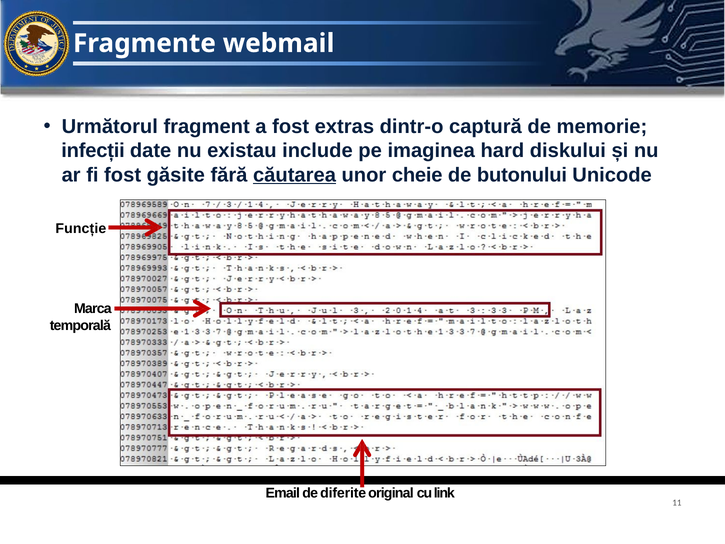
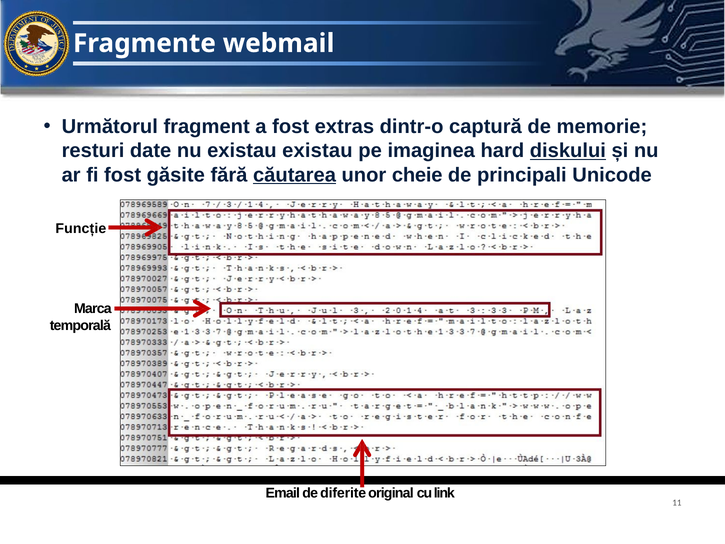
infecții: infecții -> resturi (93, 151)
existau include: include -> existau (317, 151)
diskului underline: none -> present (568, 151)
butonului: butonului -> principali (522, 175)
